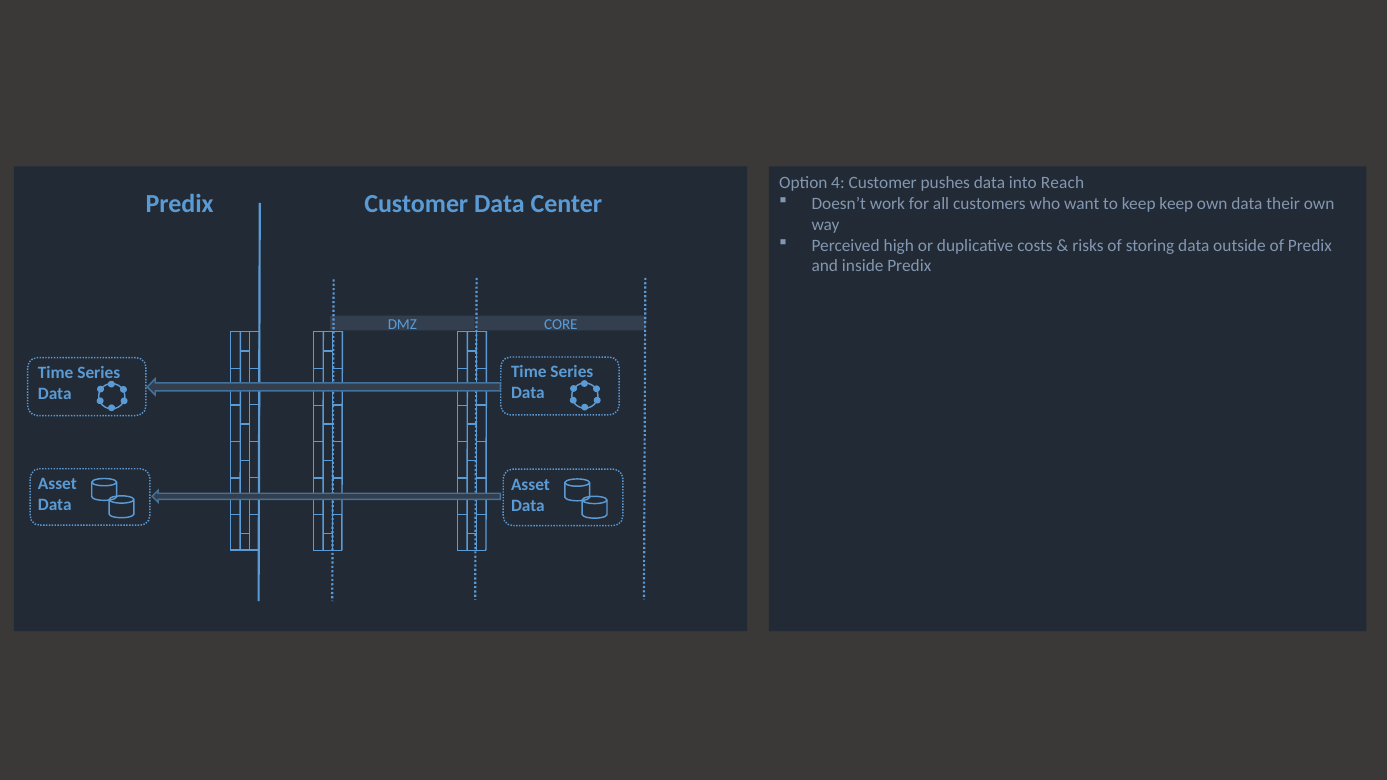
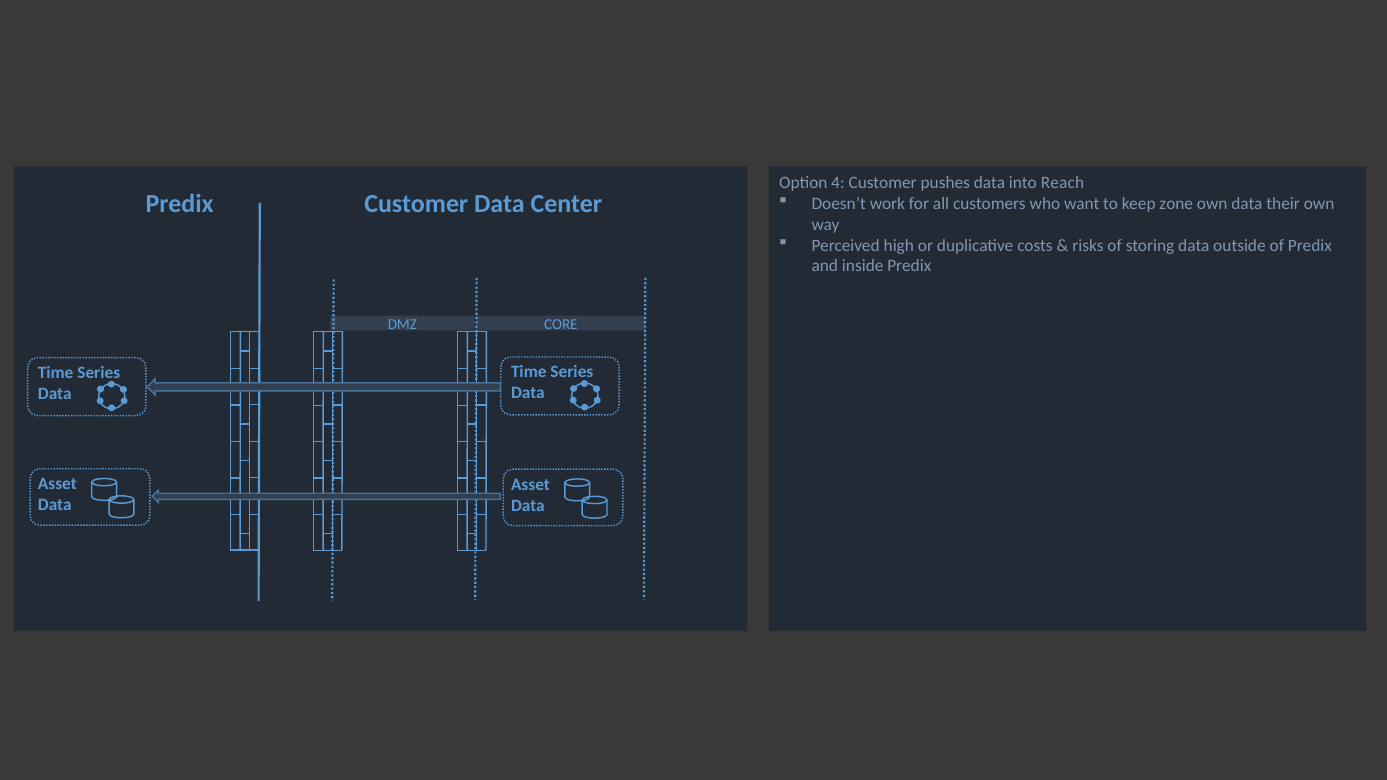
keep keep: keep -> zone (1176, 204)
